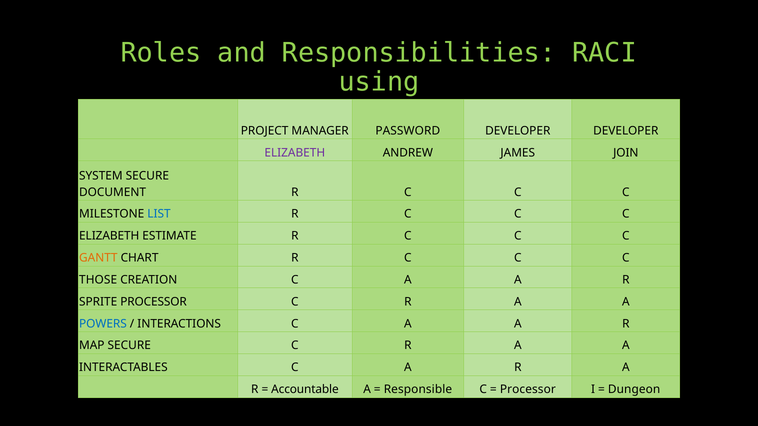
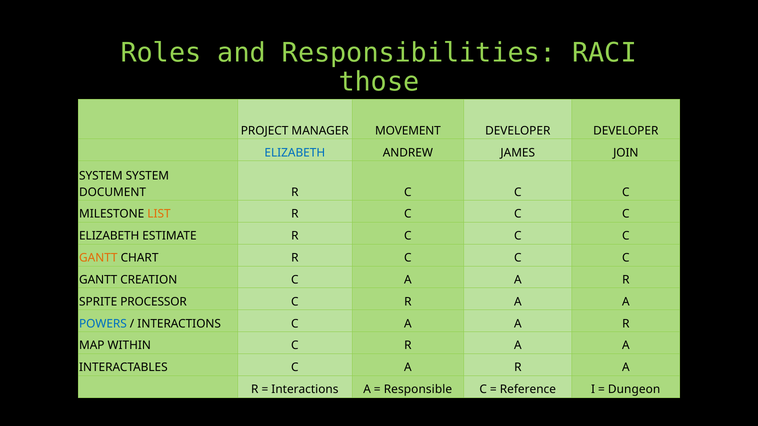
using: using -> those (379, 82)
PASSWORD: PASSWORD -> MOVEMENT (408, 131)
ELIZABETH colour: purple -> blue (295, 153)
SYSTEM SECURE: SECURE -> SYSTEM (147, 176)
LIST colour: blue -> orange (159, 214)
THOSE: THOSE -> GANTT (98, 280)
MAP SECURE: SECURE -> WITHIN (129, 346)
Accountable: Accountable -> Interactions (305, 390)
Processor: Processor -> Reference (528, 390)
